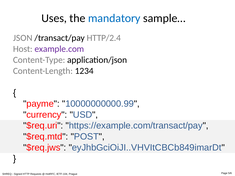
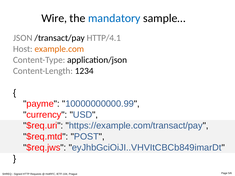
Uses: Uses -> Wire (54, 18)
HTTP/2.4: HTTP/2.4 -> HTTP/4.1 (104, 38)
example.com colour: purple -> orange (59, 49)
